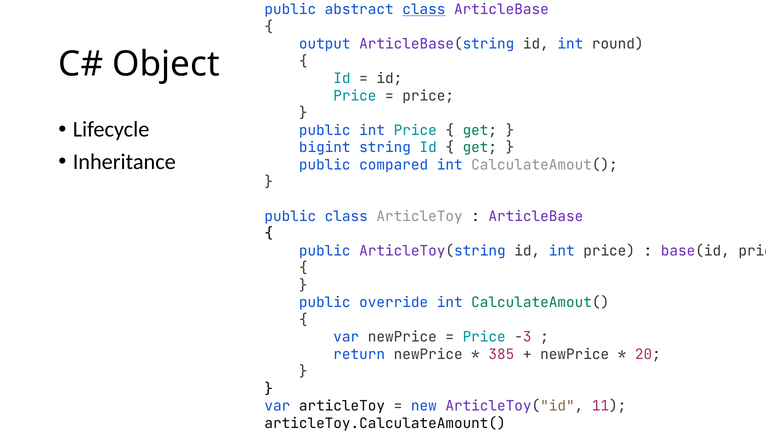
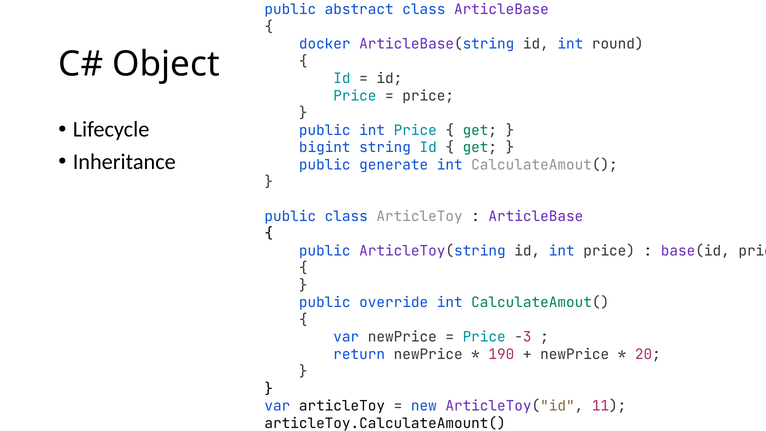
class underline: present -> none (424, 10)
output: output -> docker (325, 44)
compared: compared -> generate (394, 165)
385: 385 -> 190 (501, 354)
